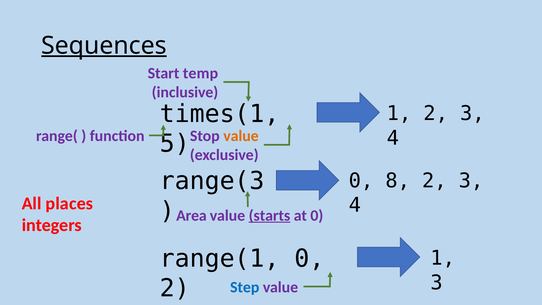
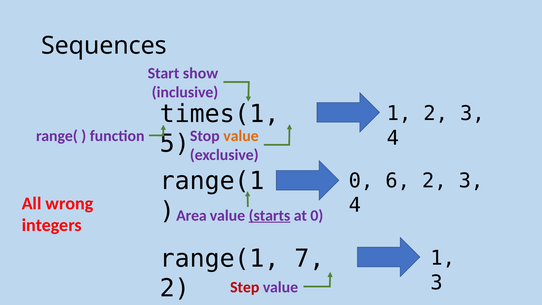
Sequences underline: present -> none (104, 46)
temp: temp -> show (200, 73)
range(3: range(3 -> range(1 (212, 181)
8: 8 -> 6 (398, 181)
places: places -> wrong (69, 203)
range(1 0: 0 -> 7 (309, 258)
Step colour: blue -> red (245, 287)
